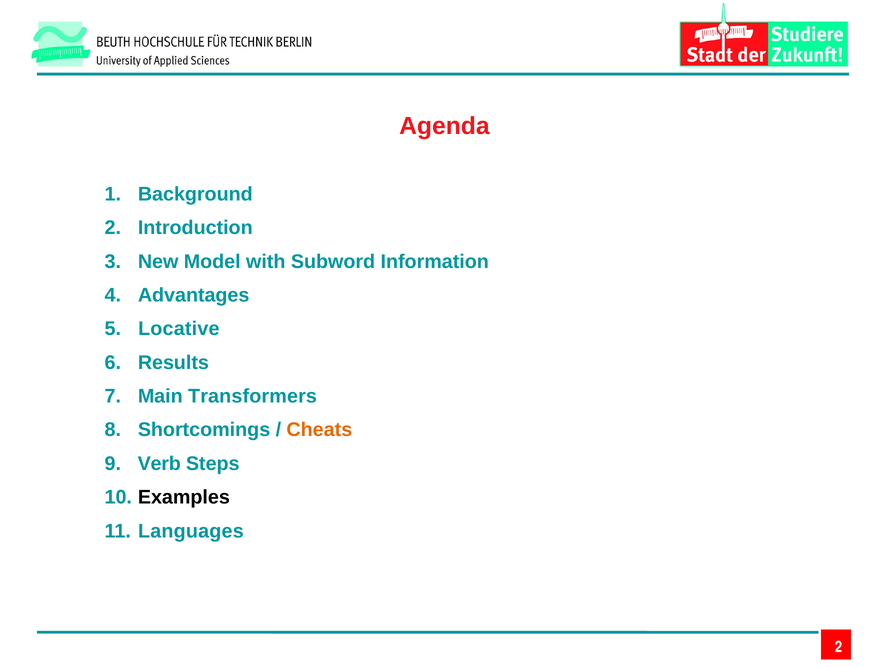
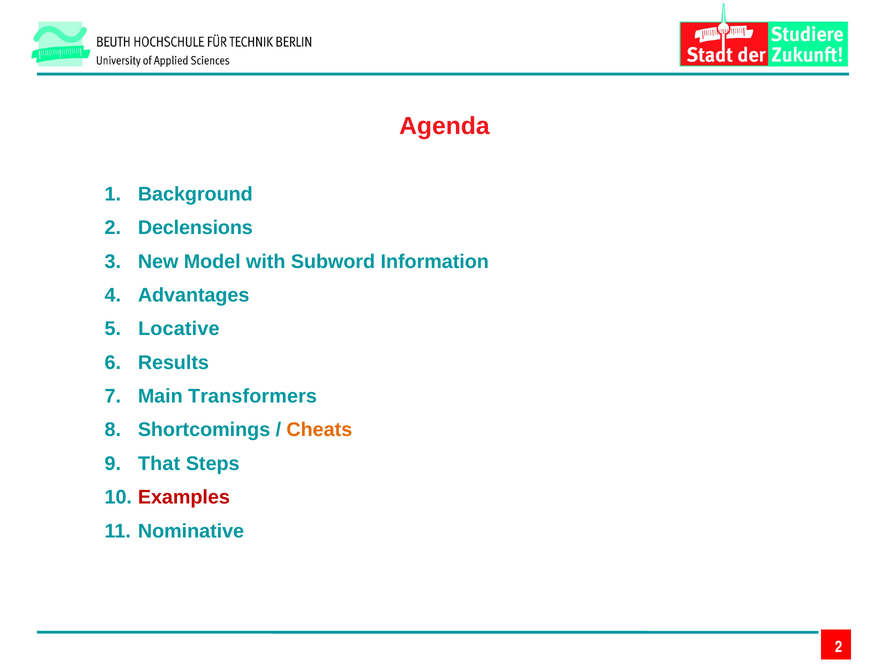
Introduction: Introduction -> Declensions (195, 228)
Verb: Verb -> That (159, 463)
Examples colour: black -> red (184, 497)
Languages: Languages -> Nominative (191, 531)
